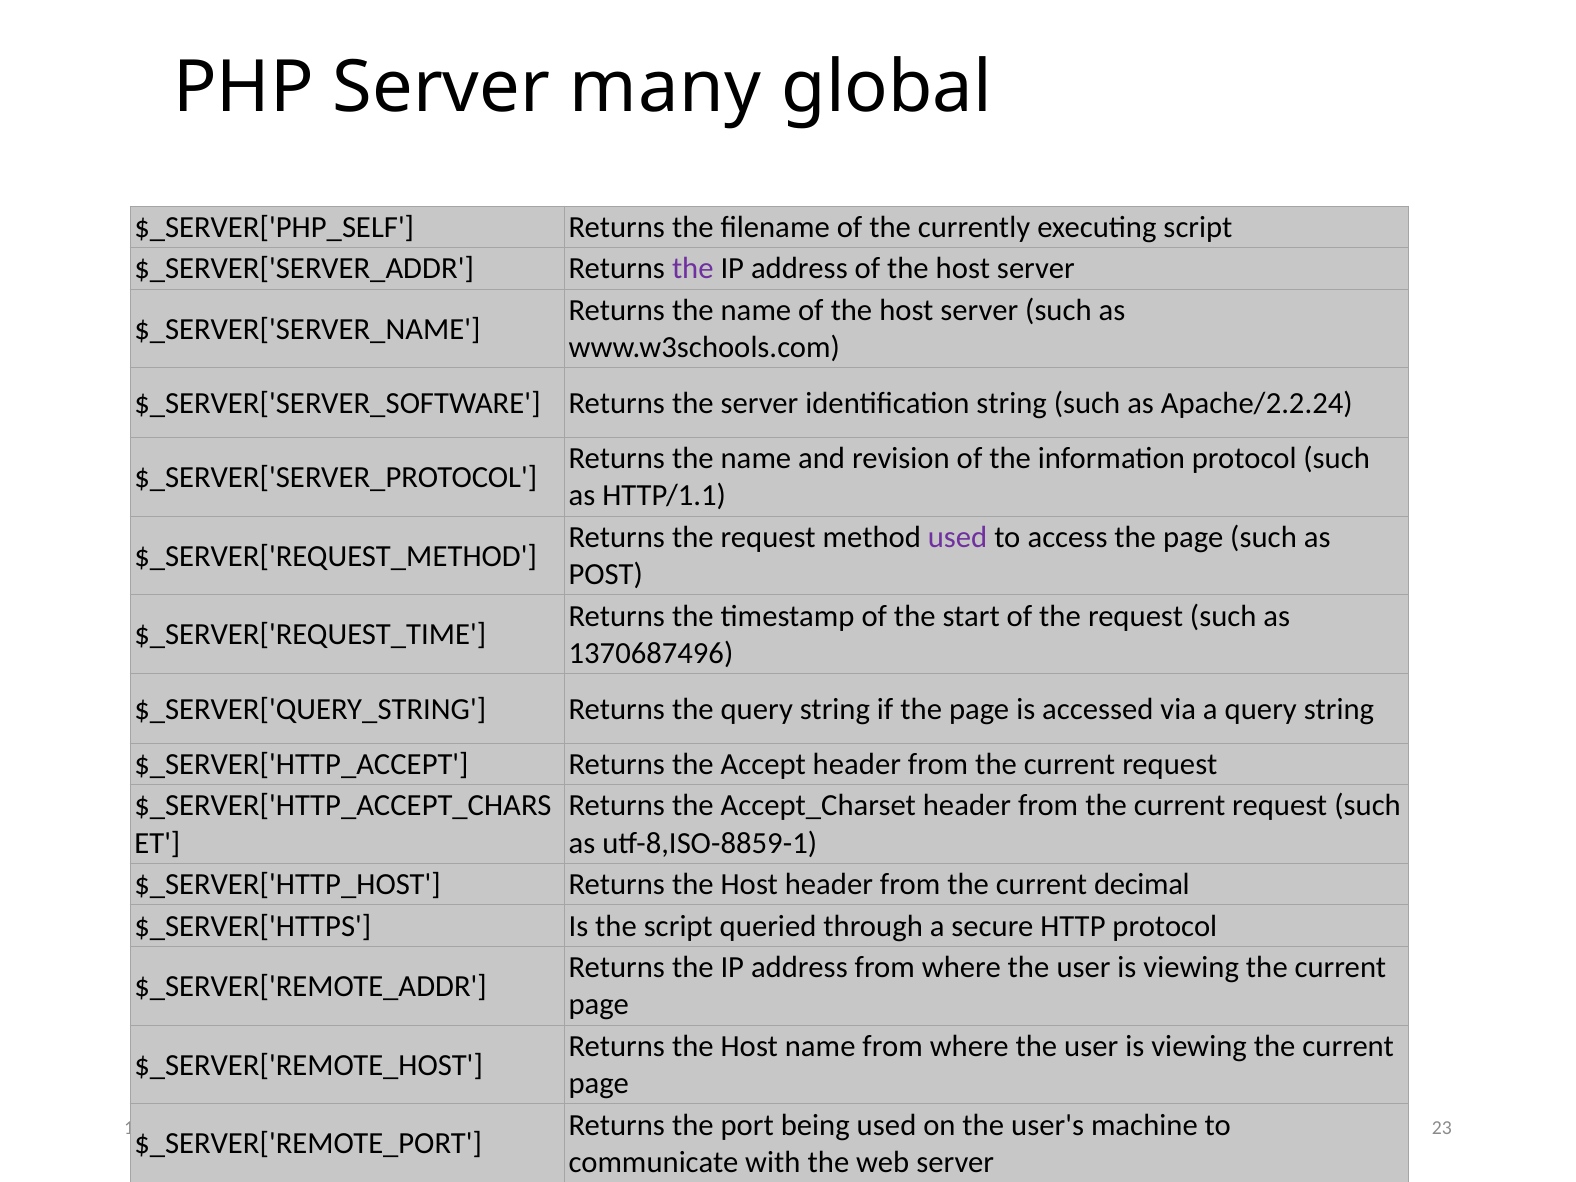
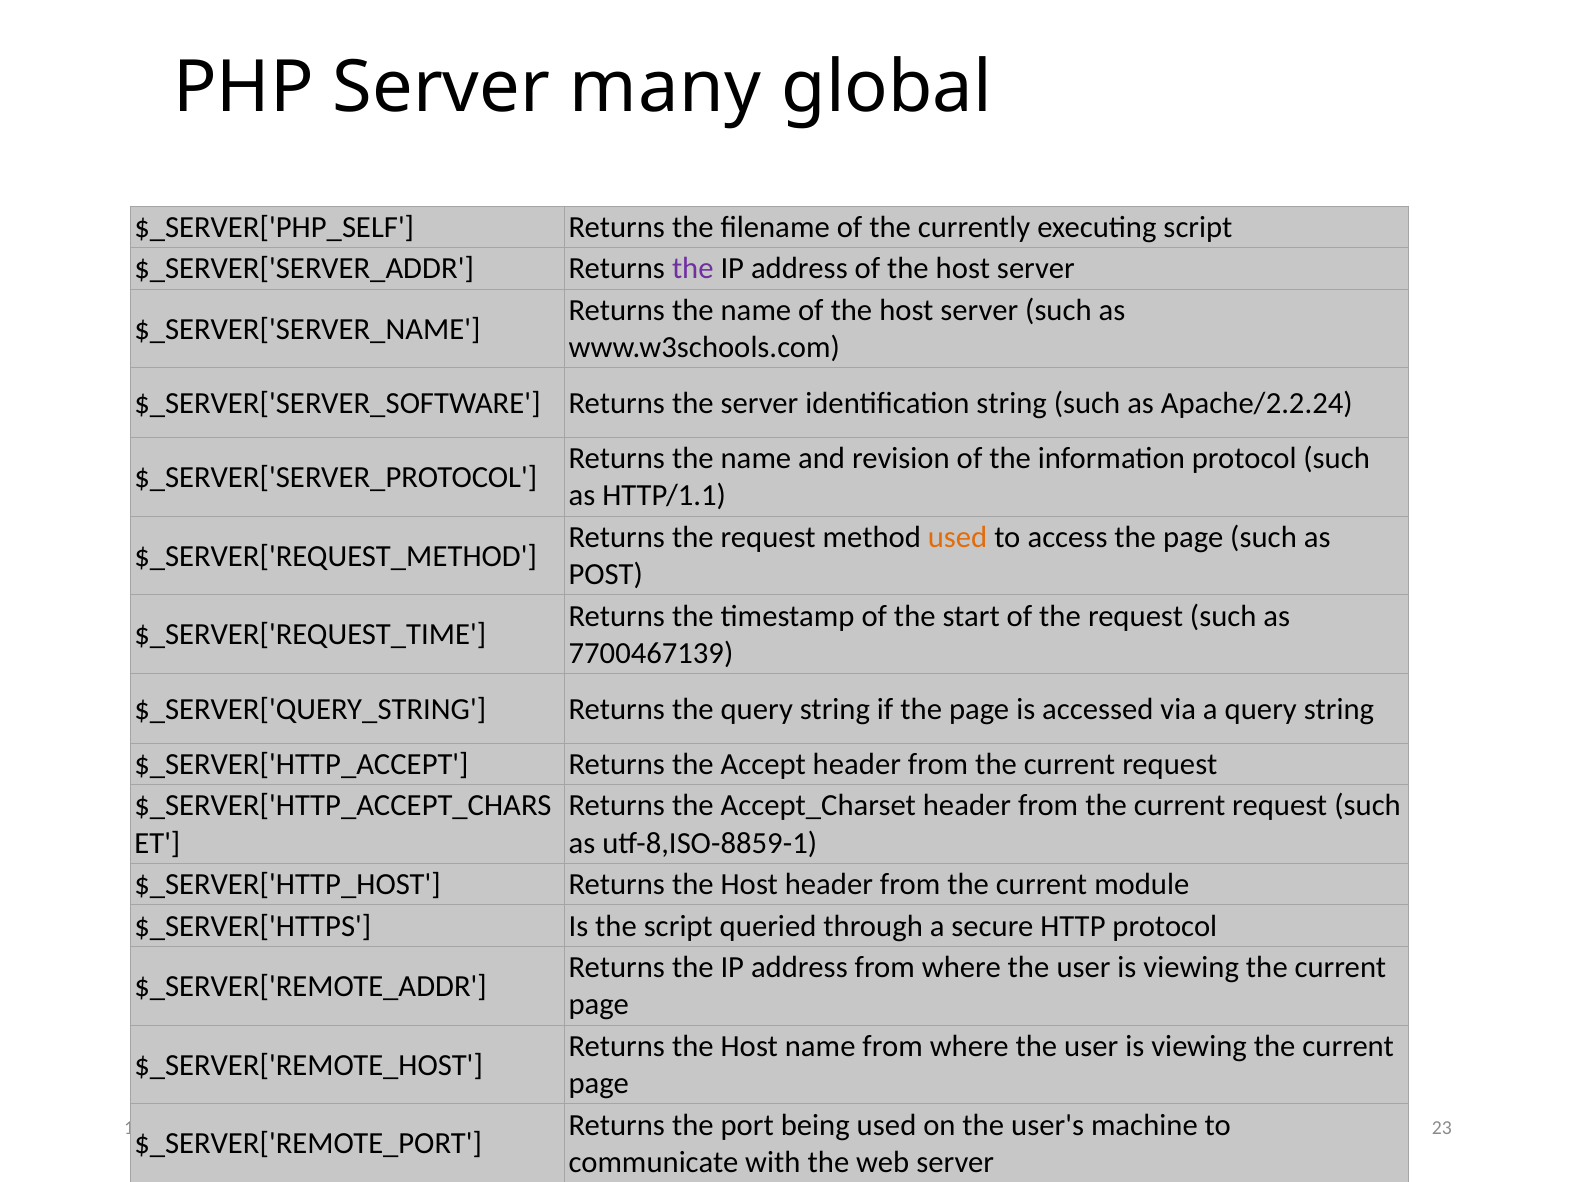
used colour: purple -> orange (958, 537)
1370687496: 1370687496 -> 7700467139 (651, 653)
decimal: decimal -> module (1142, 885)
